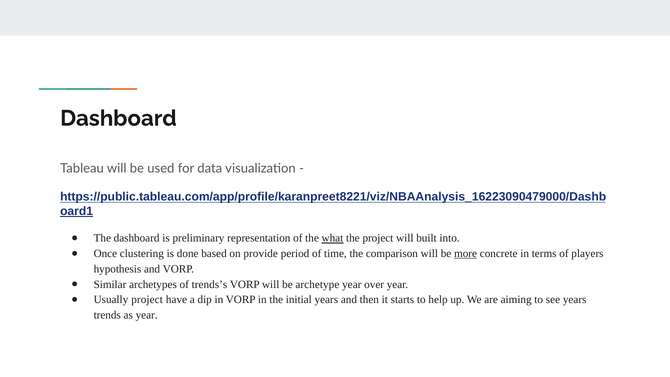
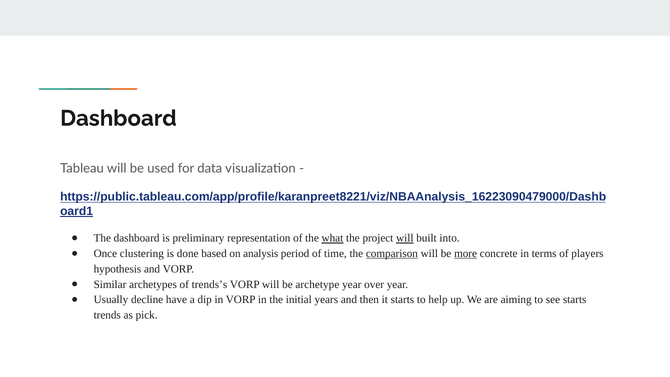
will underline: none -> present (405, 238)
provide: provide -> analysis (261, 253)
comparison underline: none -> present (392, 253)
Usually project: project -> decline (147, 300)
see years: years -> starts (575, 300)
as year: year -> pick (147, 315)
